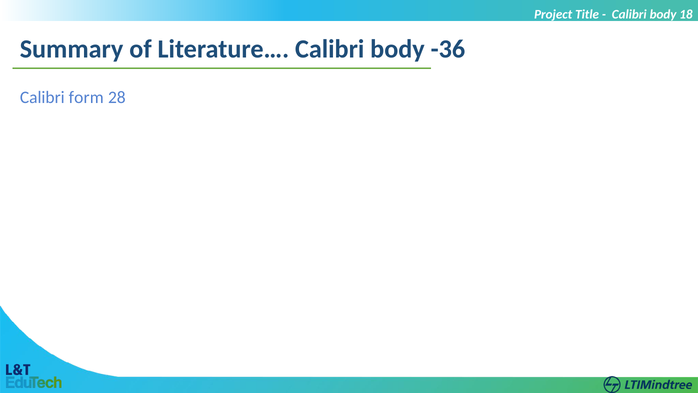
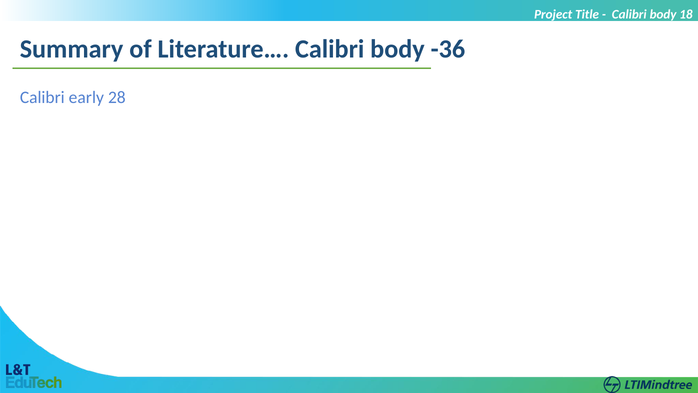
form: form -> early (86, 98)
